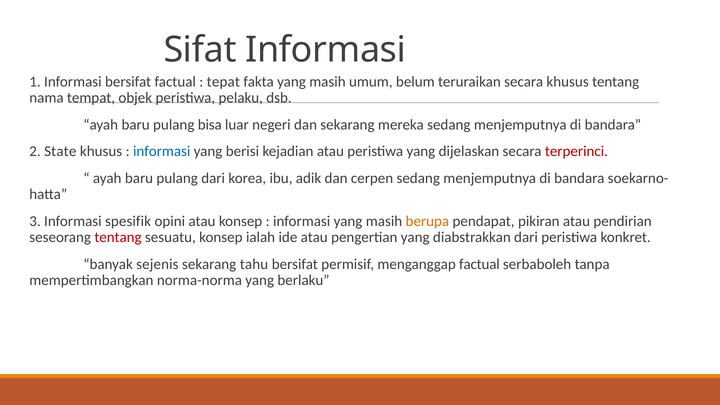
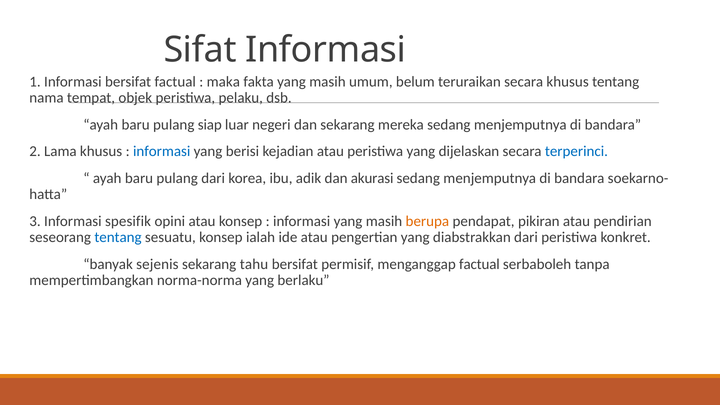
tepat: tepat -> maka (223, 82)
bisa: bisa -> siap (210, 125)
State: State -> Lama (60, 151)
terperinci colour: red -> blue (576, 151)
cerpen: cerpen -> akurasi (372, 178)
tentang colour: red -> blue (118, 237)
